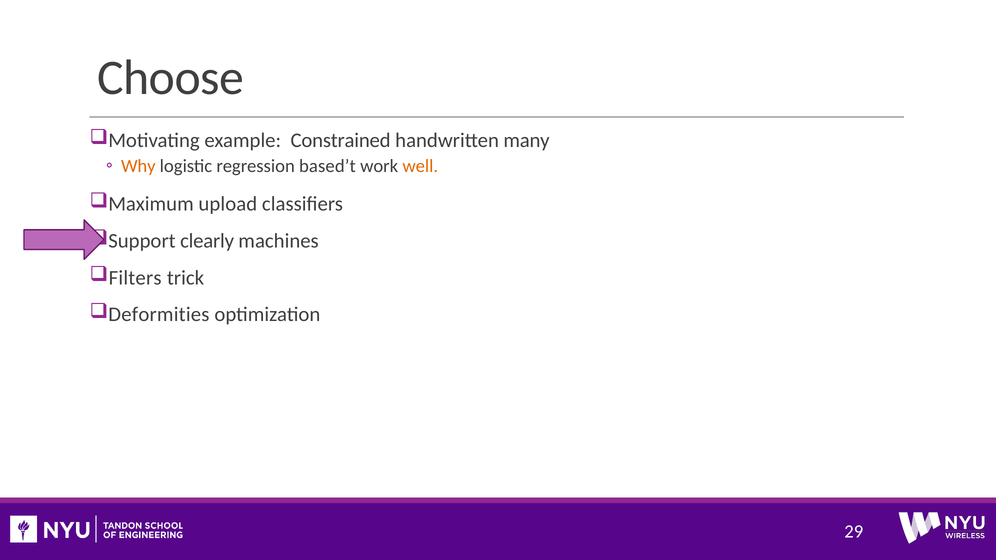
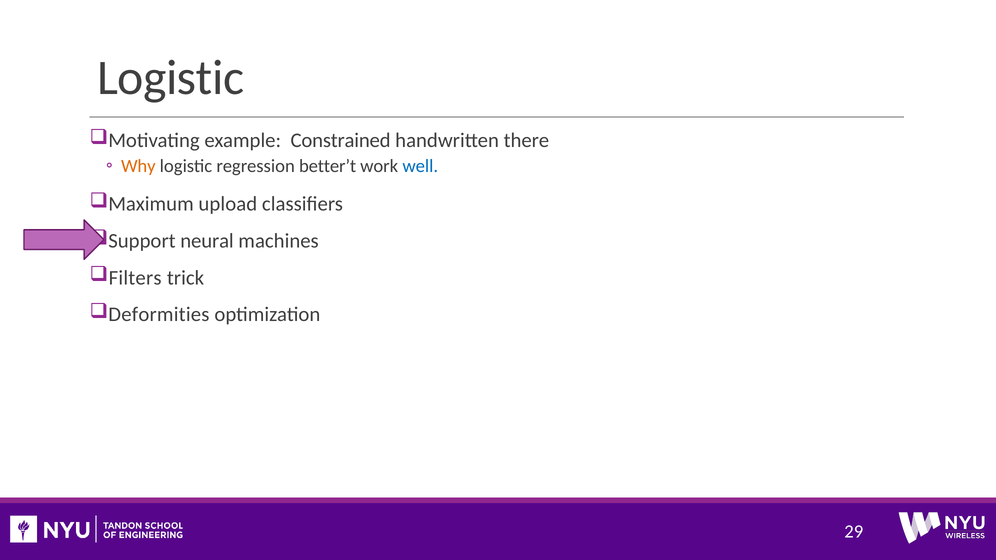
Choose: Choose -> Logistic (171, 78)
many: many -> there (526, 141)
based’t: based’t -> better’t (328, 166)
well colour: orange -> blue (420, 166)
clearly: clearly -> neural (207, 241)
